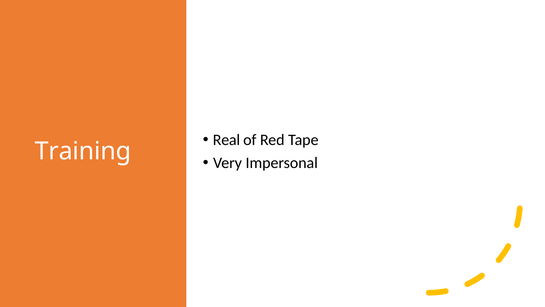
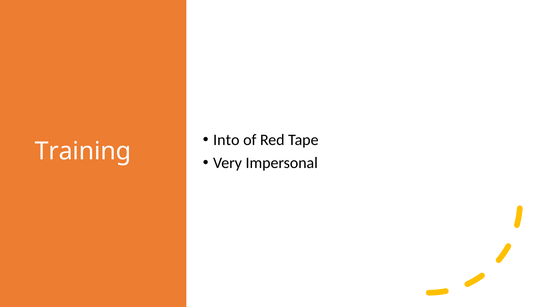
Real: Real -> Into (226, 140)
